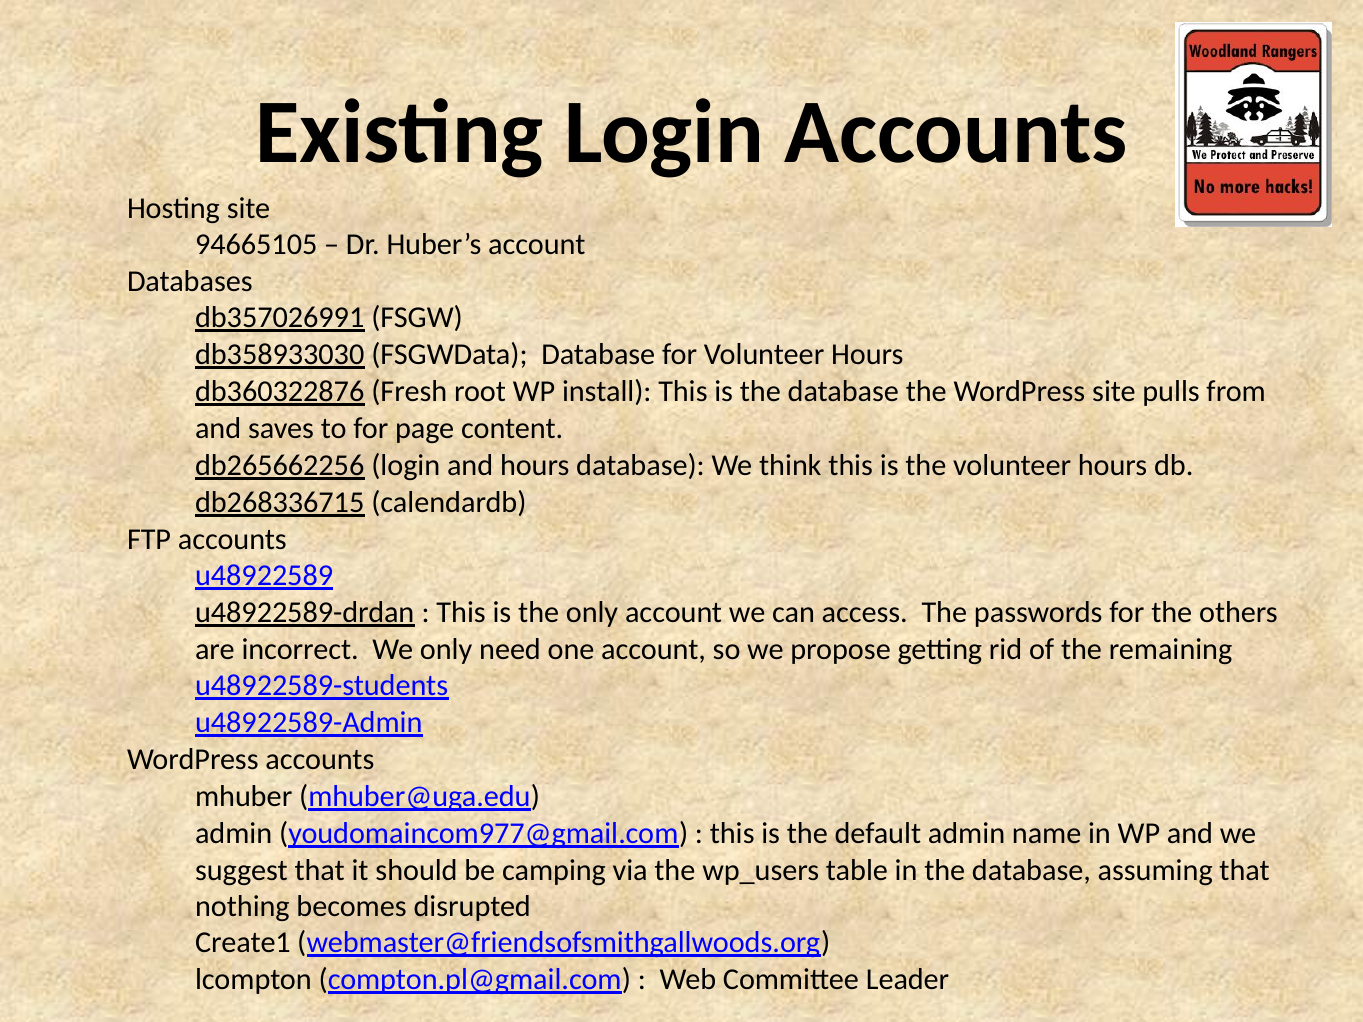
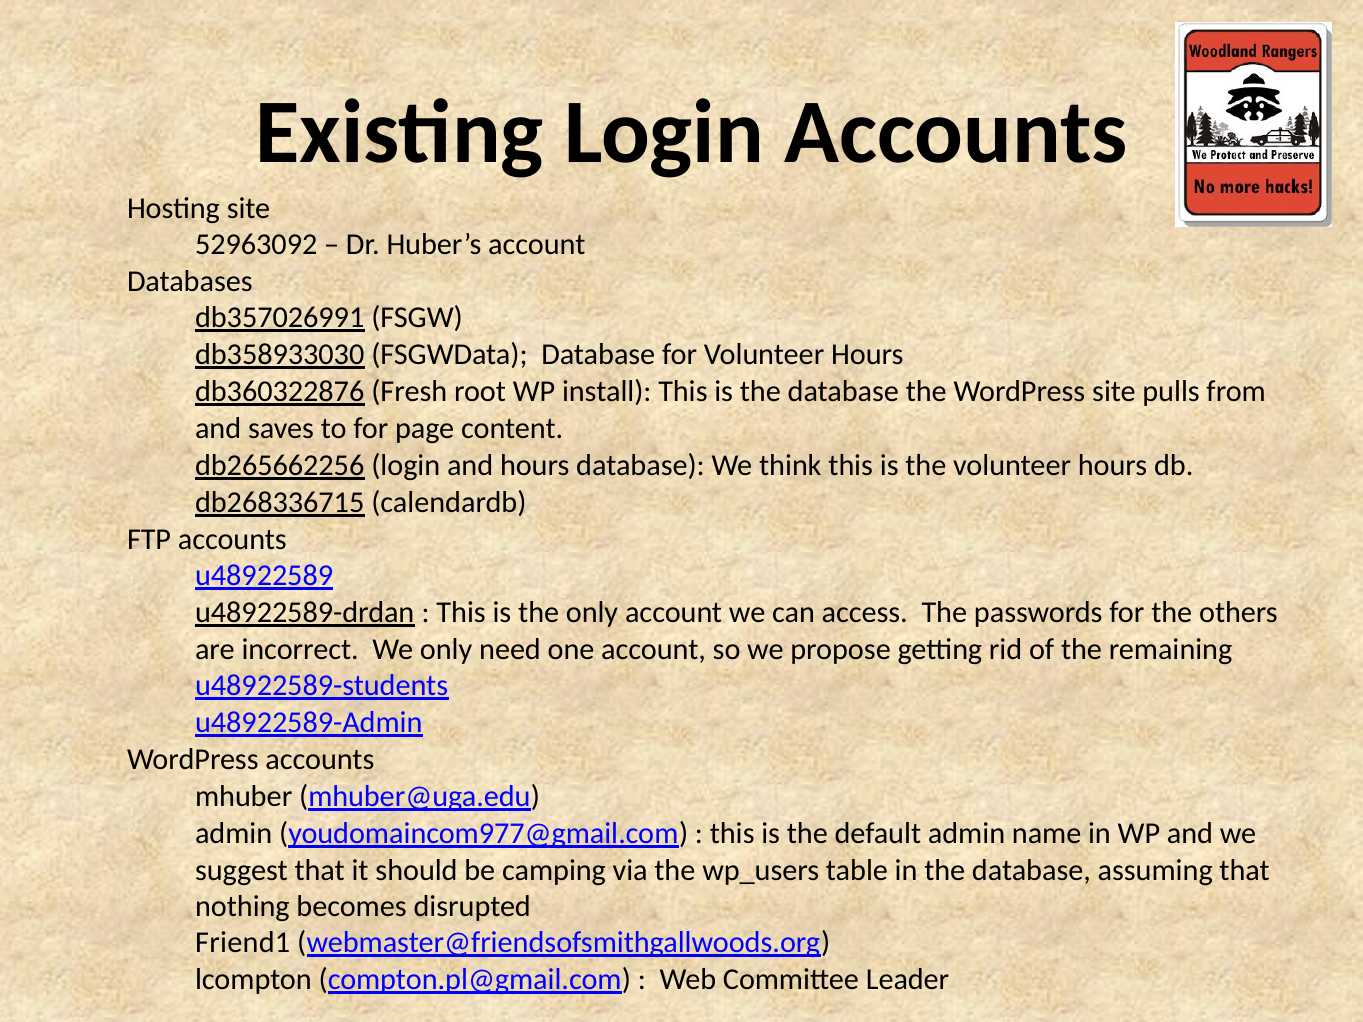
94665105: 94665105 -> 52963092 (256, 245)
Create1: Create1 -> Friend1 (243, 943)
